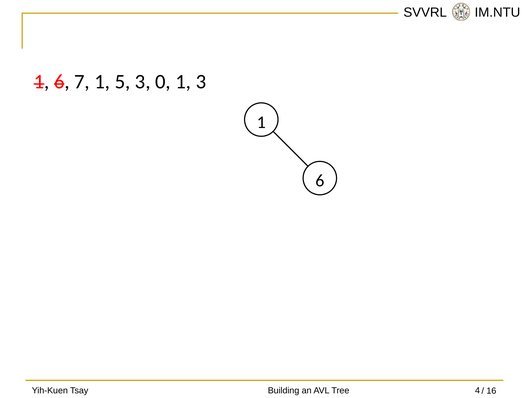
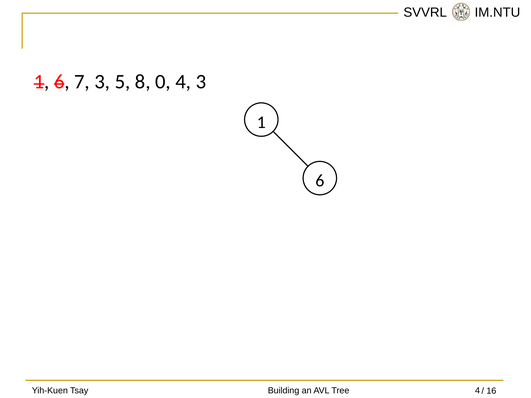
7 1: 1 -> 3 (102, 82)
5 3: 3 -> 8 (143, 82)
0 1: 1 -> 4 (183, 82)
